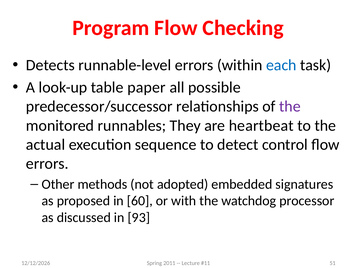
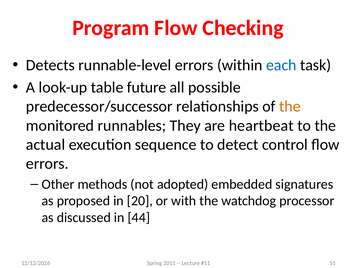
paper: paper -> future (147, 87)
the colour: purple -> orange (290, 106)
60: 60 -> 20 (140, 201)
93: 93 -> 44 (139, 217)
